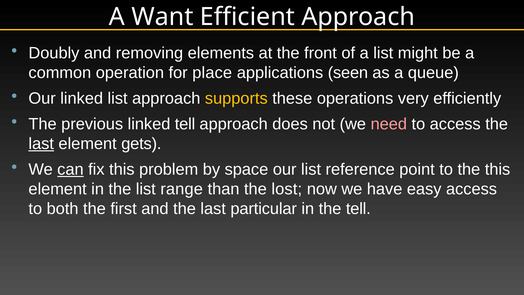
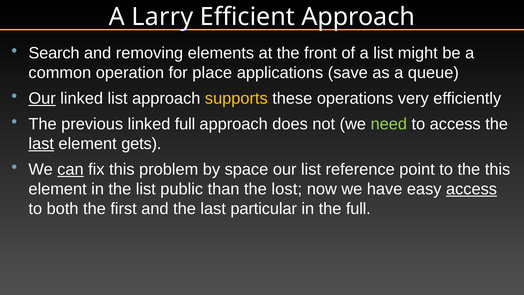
Want: Want -> Larry (162, 17)
Doubly: Doubly -> Search (54, 53)
seen: seen -> save (348, 73)
Our underline: none -> present (42, 98)
linked tell: tell -> full (185, 124)
need colour: pink -> light green (389, 124)
range: range -> public (182, 189)
access underline: none -> present (472, 189)
the tell: tell -> full (358, 209)
